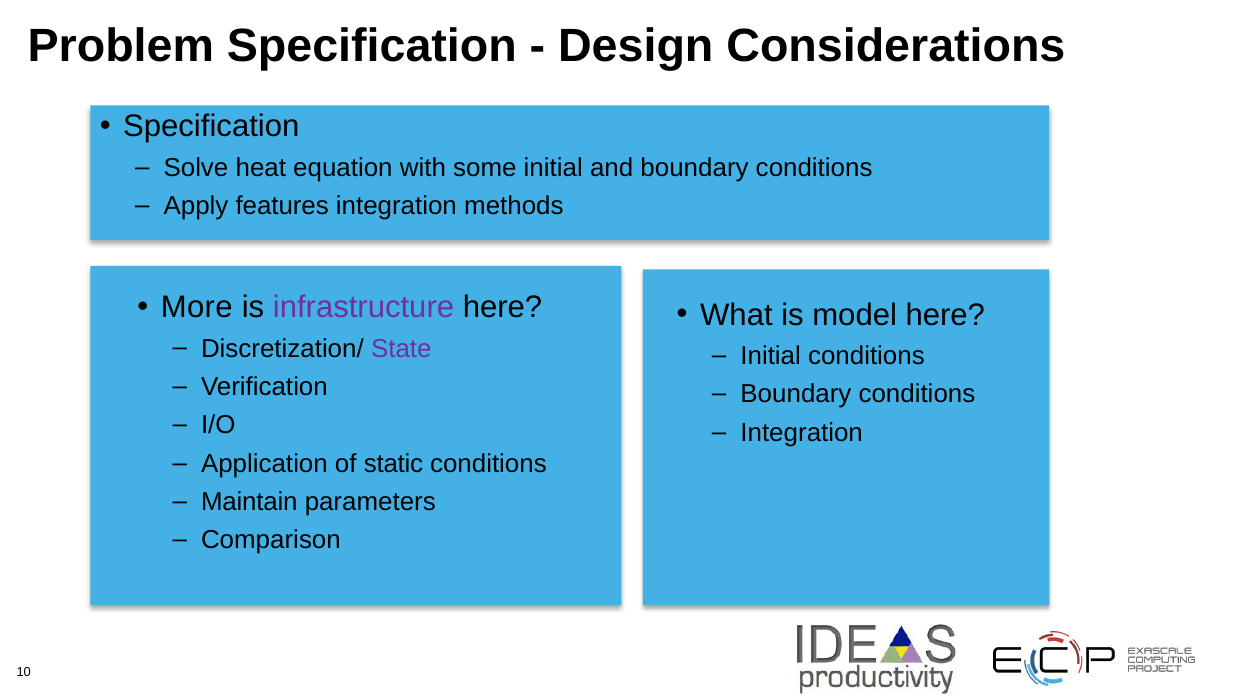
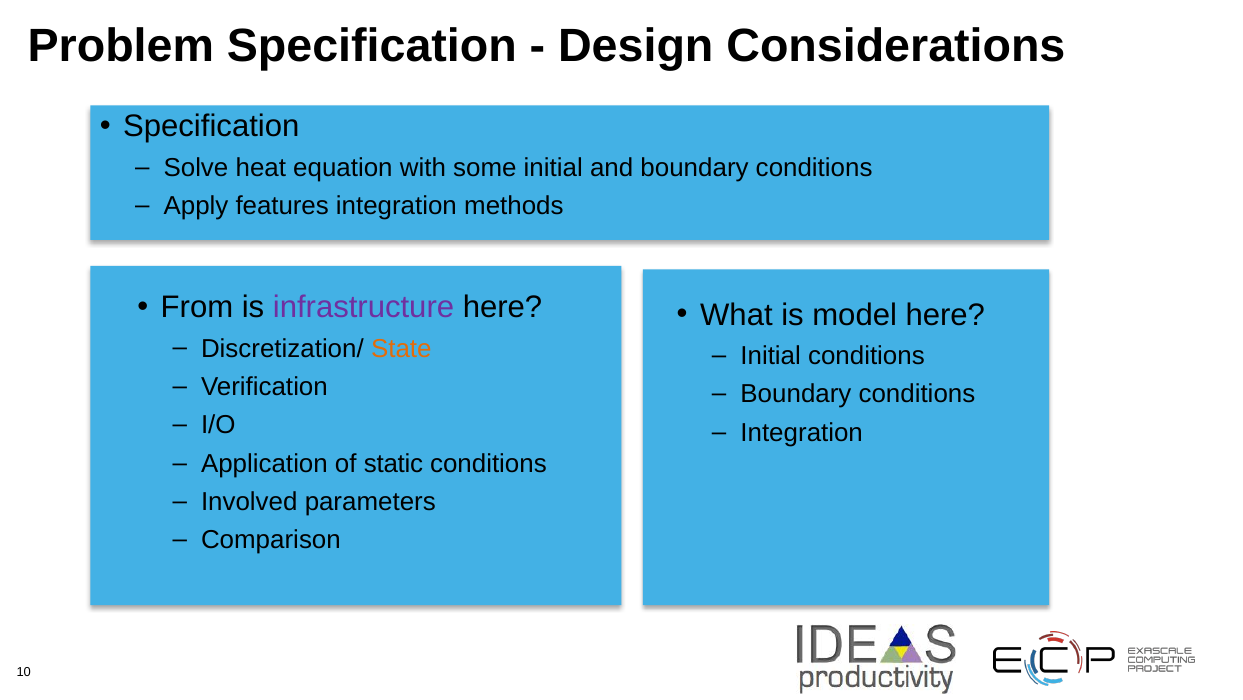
More: More -> From (197, 307)
State colour: purple -> orange (401, 348)
Maintain: Maintain -> Involved (249, 501)
